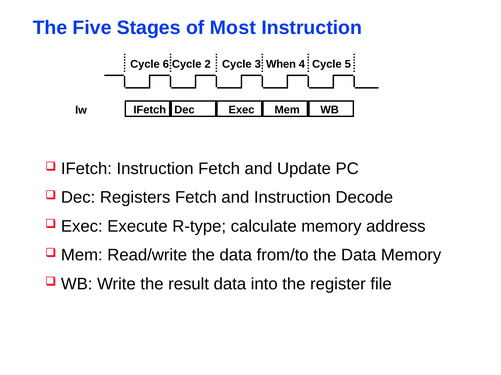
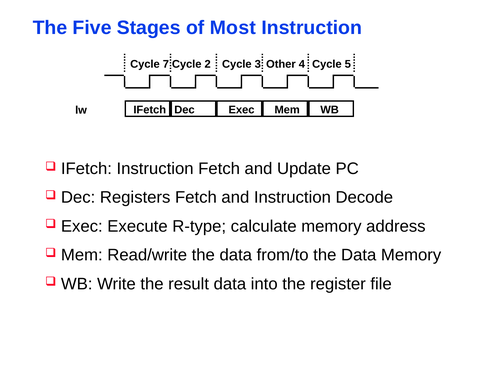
6: 6 -> 7 (166, 64)
When: When -> Other (281, 64)
